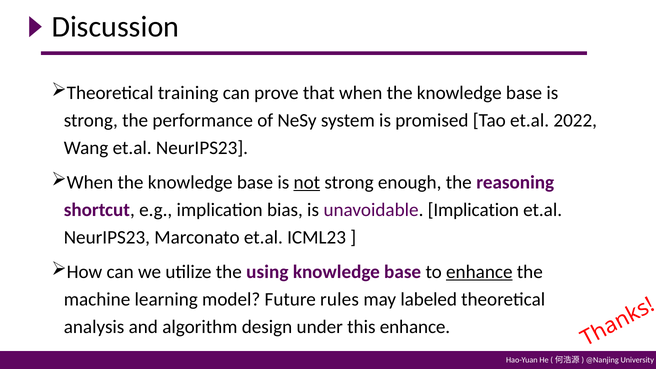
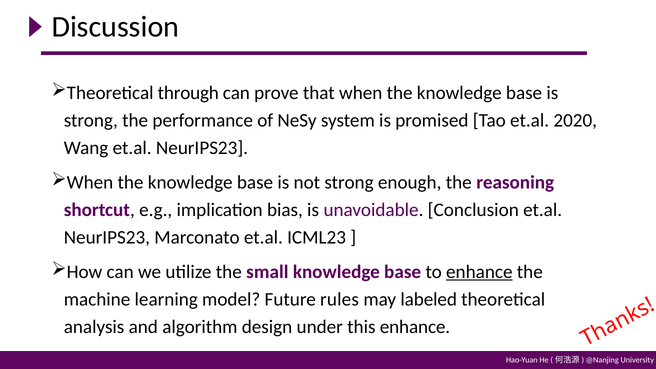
training: training -> through (188, 93)
2022: 2022 -> 2020 (575, 121)
not underline: present -> none (307, 182)
unavoidable Implication: Implication -> Conclusion (473, 210)
using: using -> small (267, 272)
